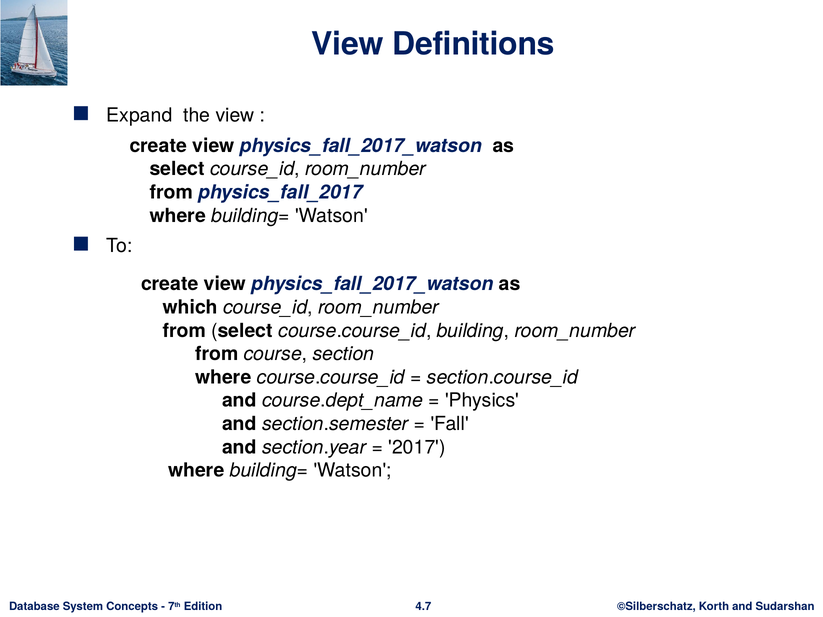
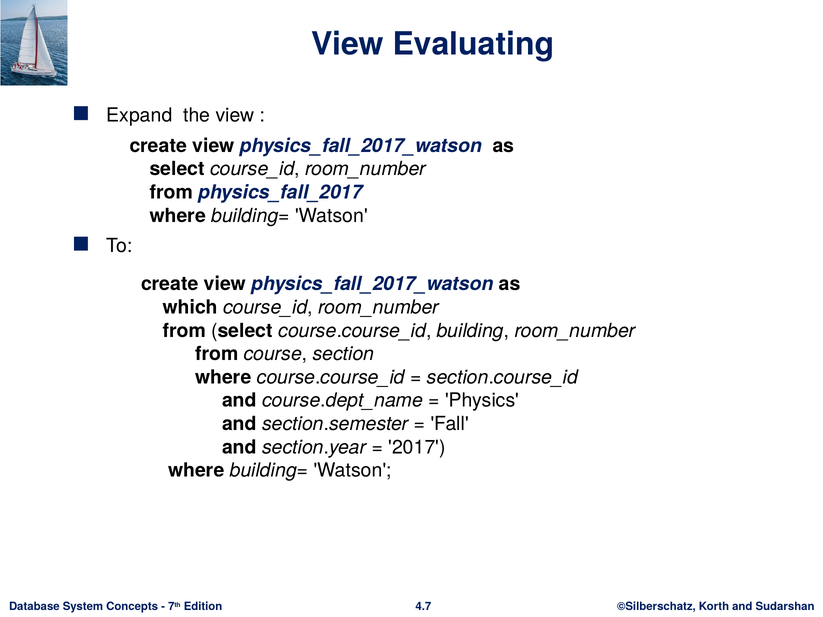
Definitions: Definitions -> Evaluating (473, 44)
